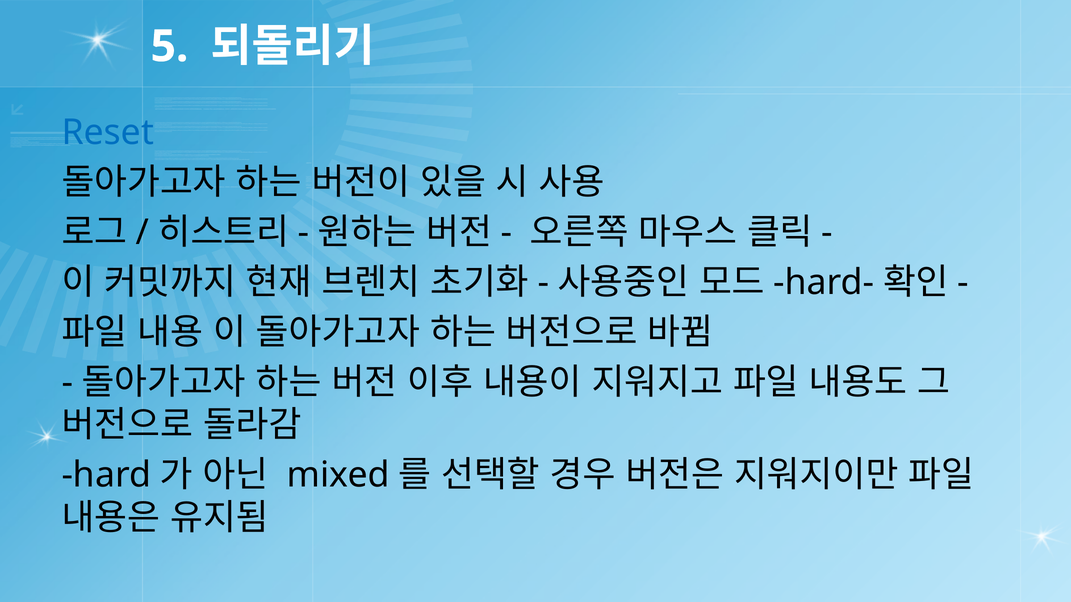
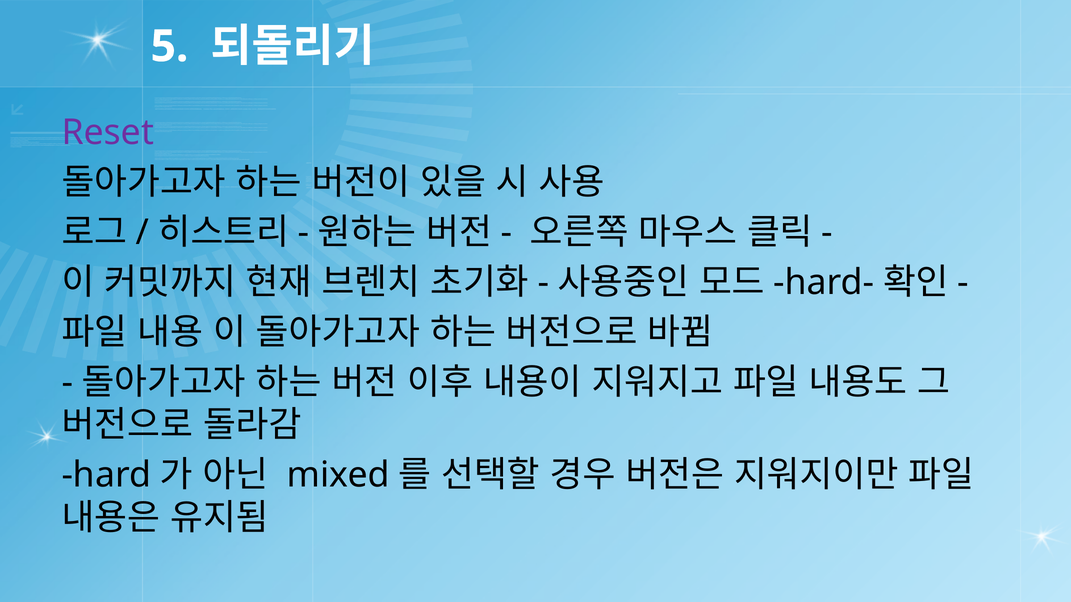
Reset colour: blue -> purple (108, 132)
